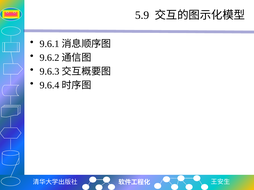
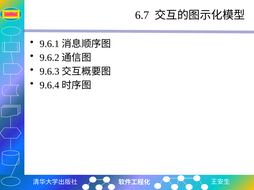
5.9: 5.9 -> 6.7 (142, 15)
